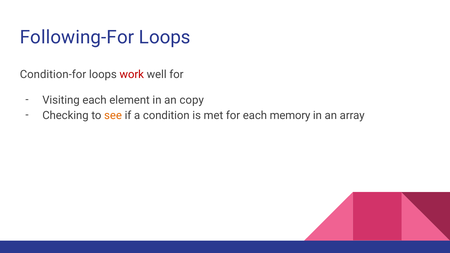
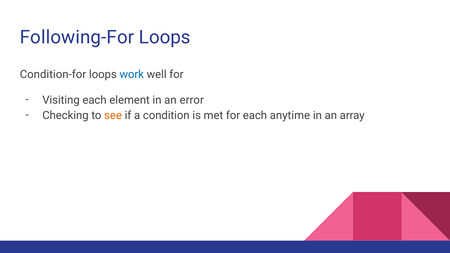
work colour: red -> blue (132, 75)
copy: copy -> error (192, 100)
memory: memory -> anytime (290, 116)
